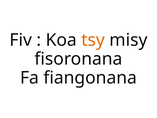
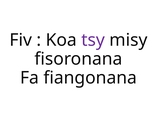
tsy colour: orange -> purple (93, 40)
